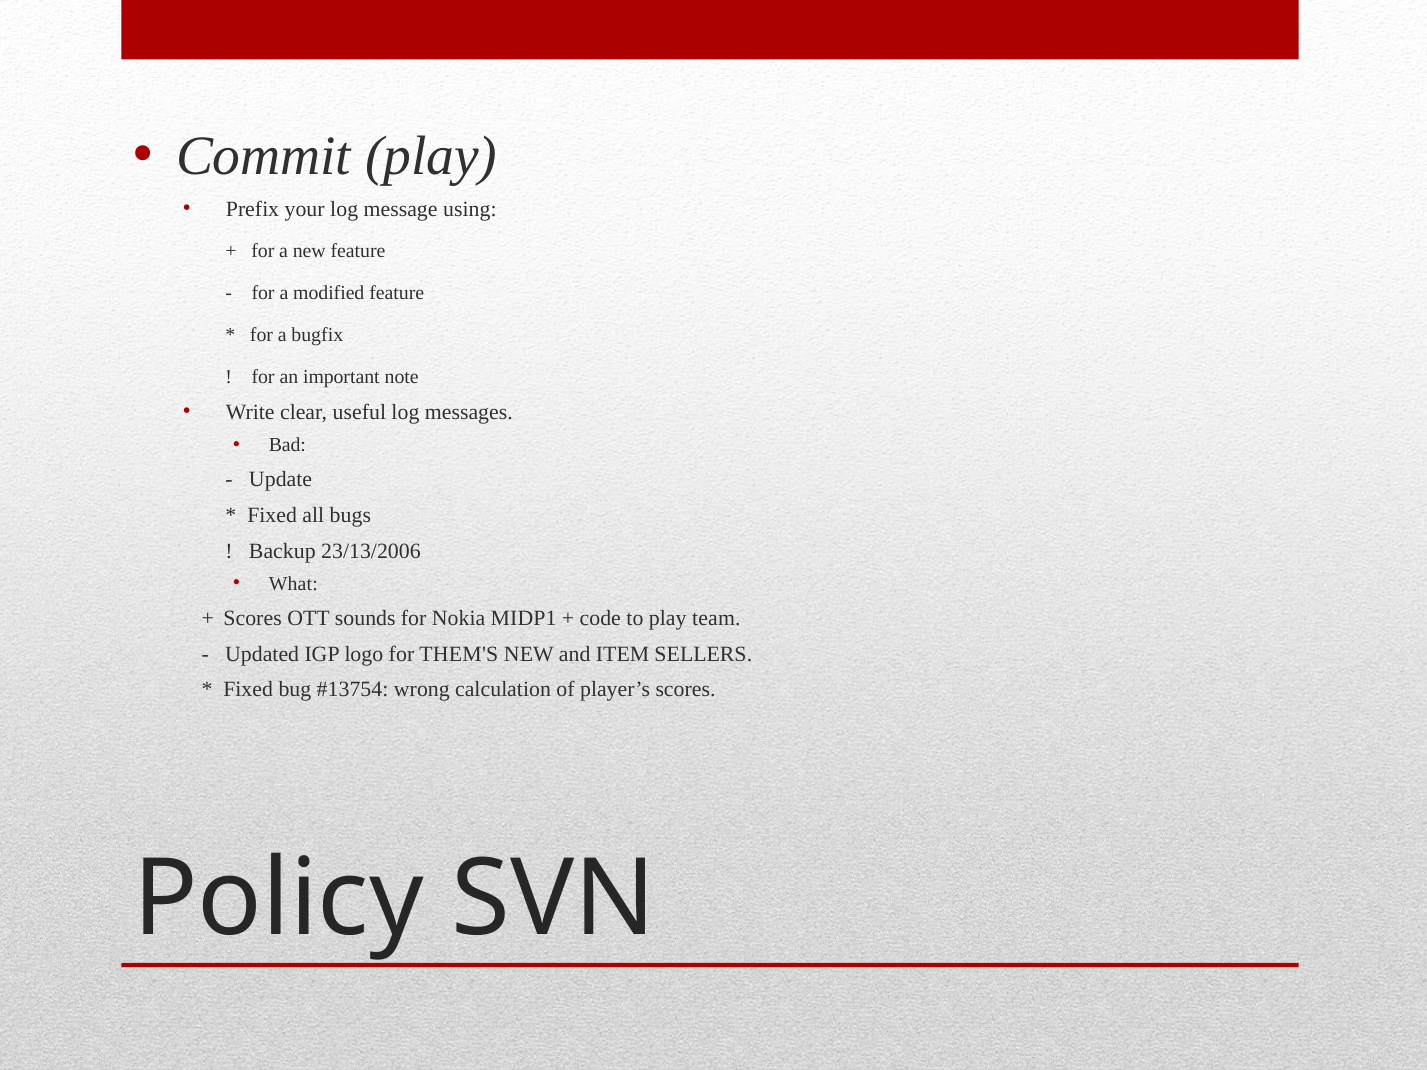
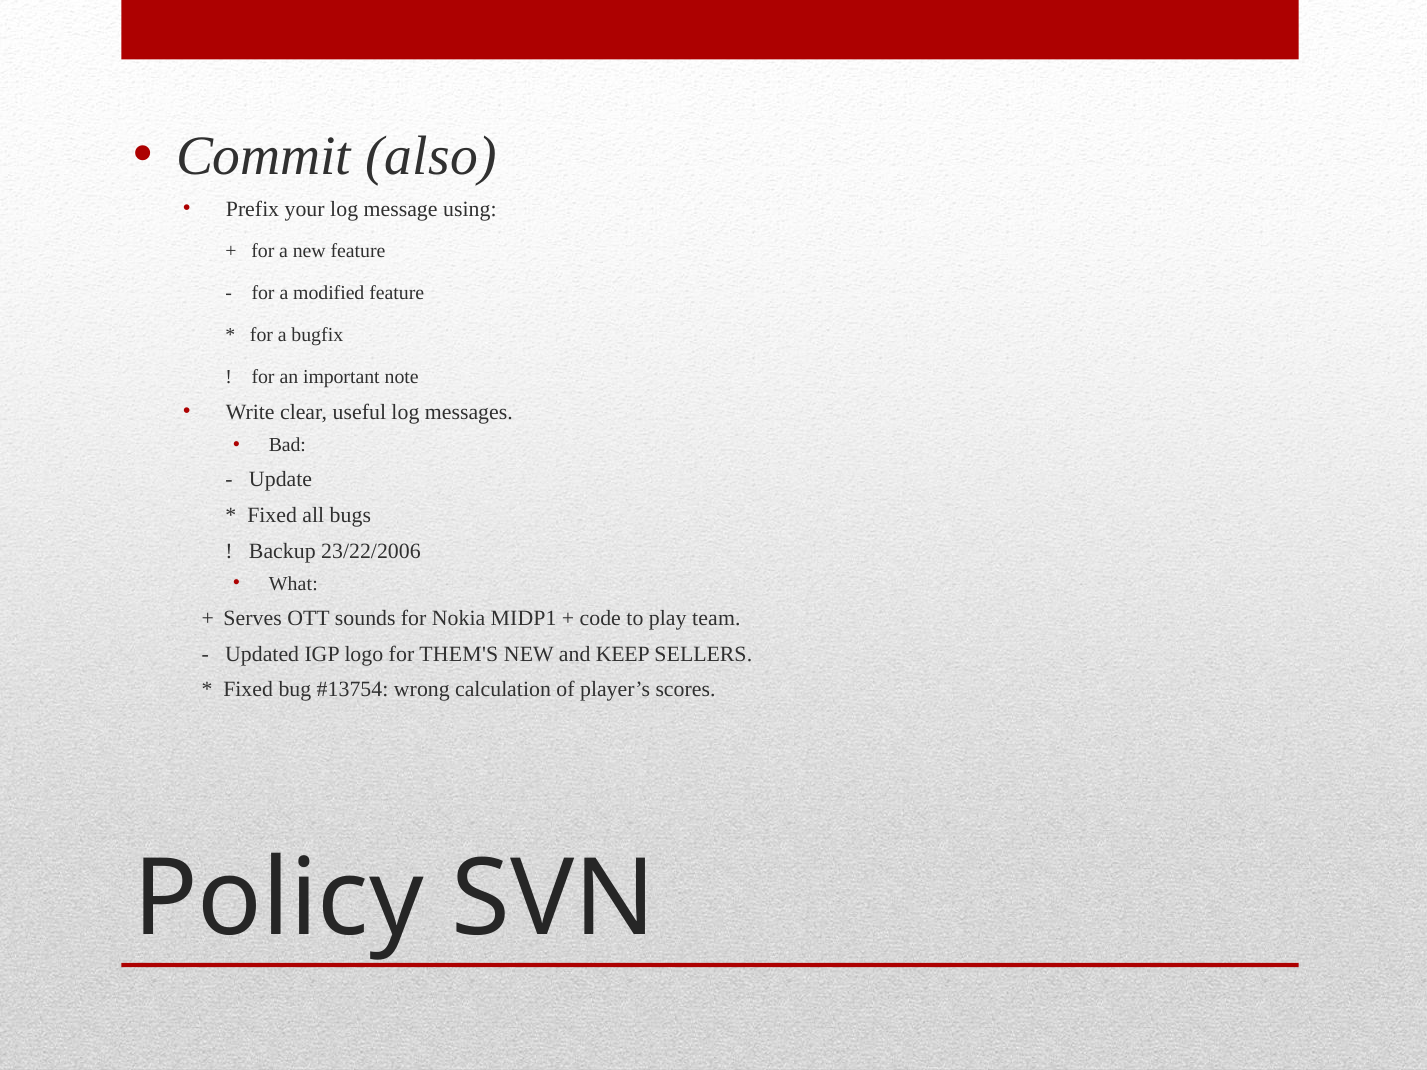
Commit play: play -> also (431, 156)
23/13/2006: 23/13/2006 -> 23/22/2006 (371, 551)
Scores: Scores -> Serves (253, 618)
ITEM: ITEM -> KEEP (623, 654)
